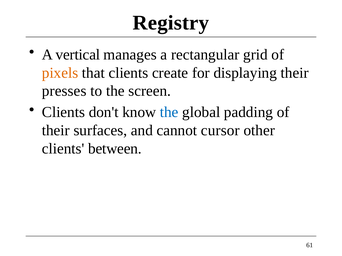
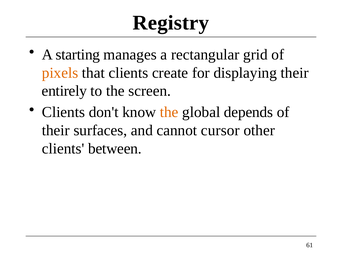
vertical: vertical -> starting (78, 55)
presses: presses -> entirely (64, 91)
the colour: blue -> orange (169, 112)
padding: padding -> depends (249, 112)
